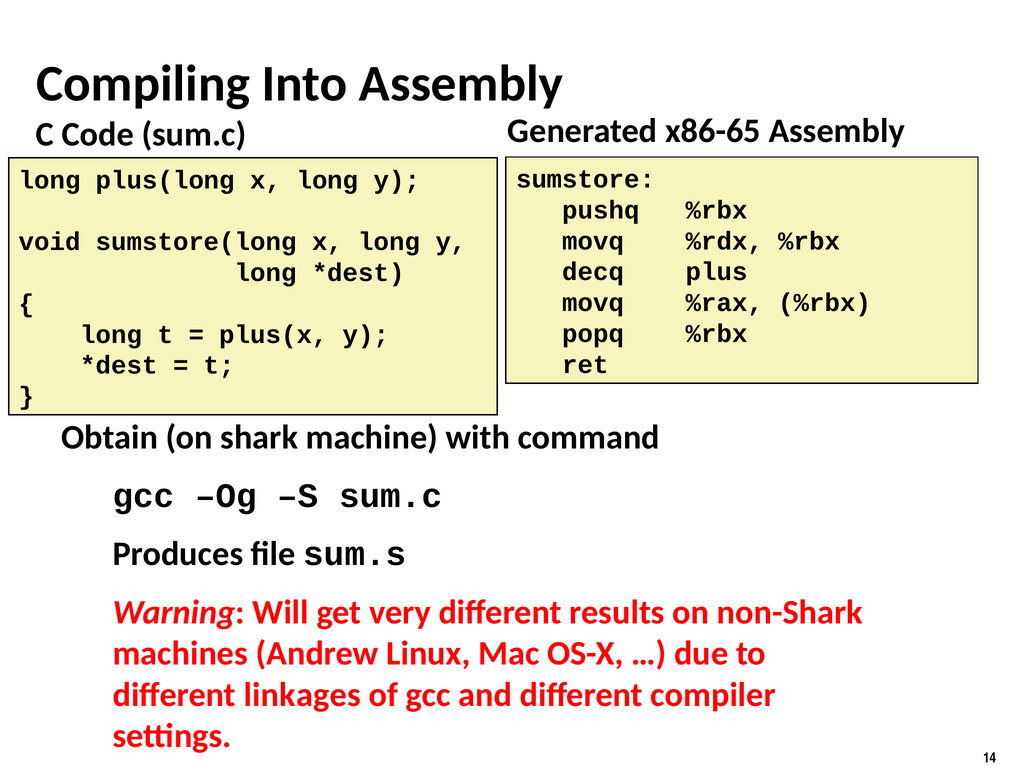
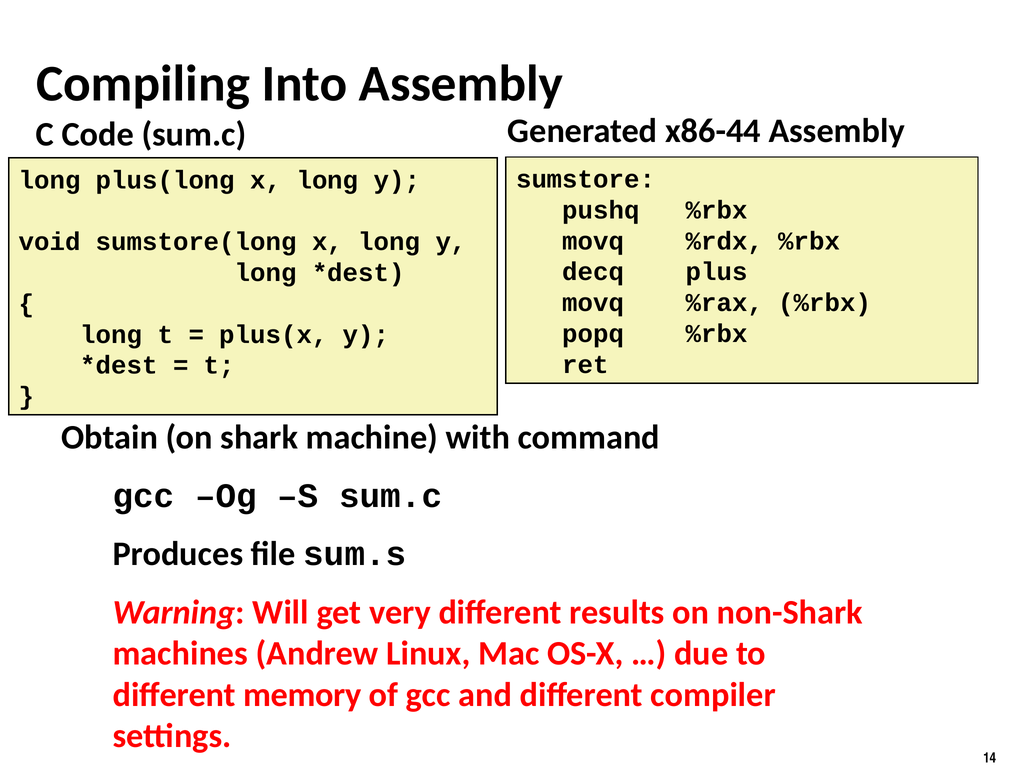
x86-65: x86-65 -> x86-44 (713, 131)
linkages: linkages -> memory (302, 695)
